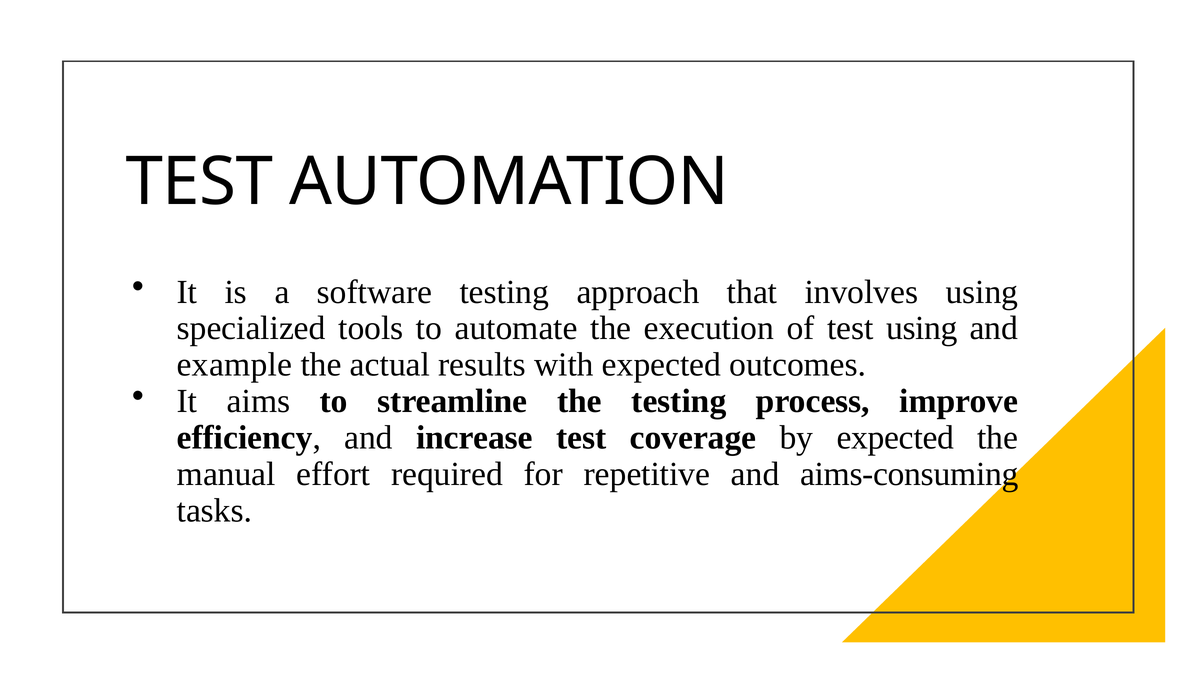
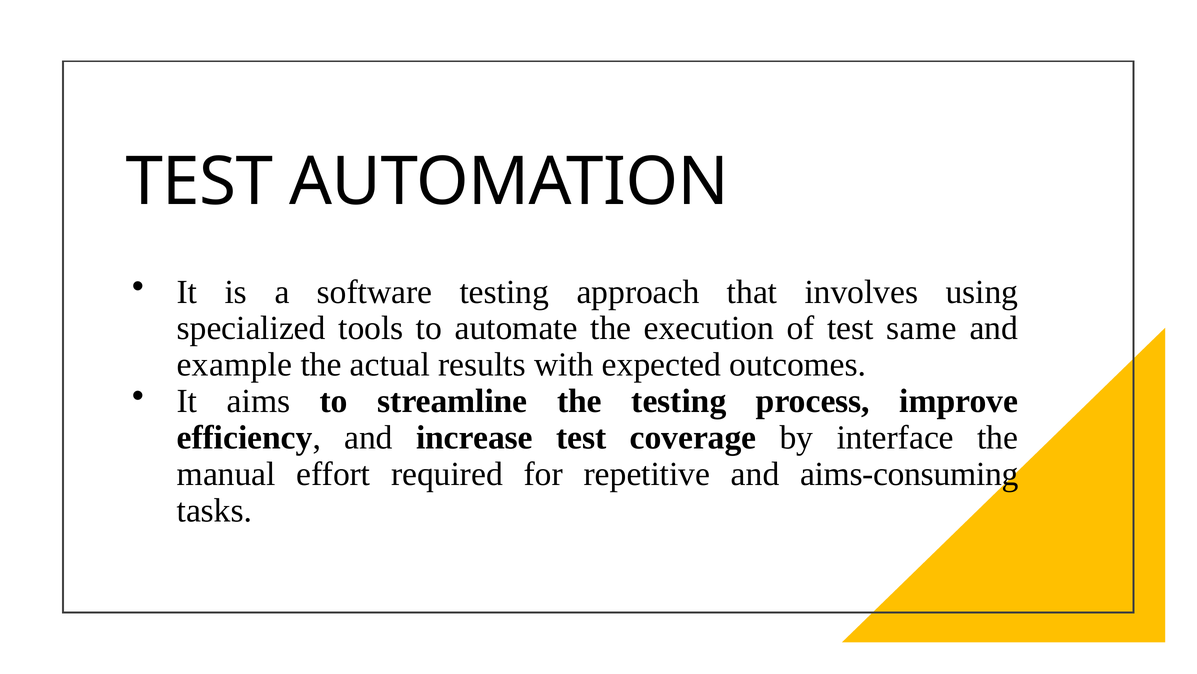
test using: using -> same (922, 328)
by expected: expected -> interface (895, 437)
